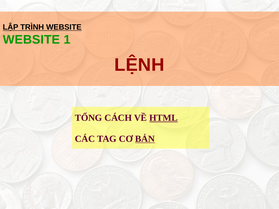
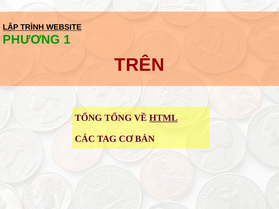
WEBSITE: WEBSITE -> PHƯƠNG (31, 40)
LỆNH: LỆNH -> TRÊN (139, 65)
TỔNG CÁCH: CÁCH -> TỔNG (118, 118)
BẢN underline: present -> none (145, 139)
